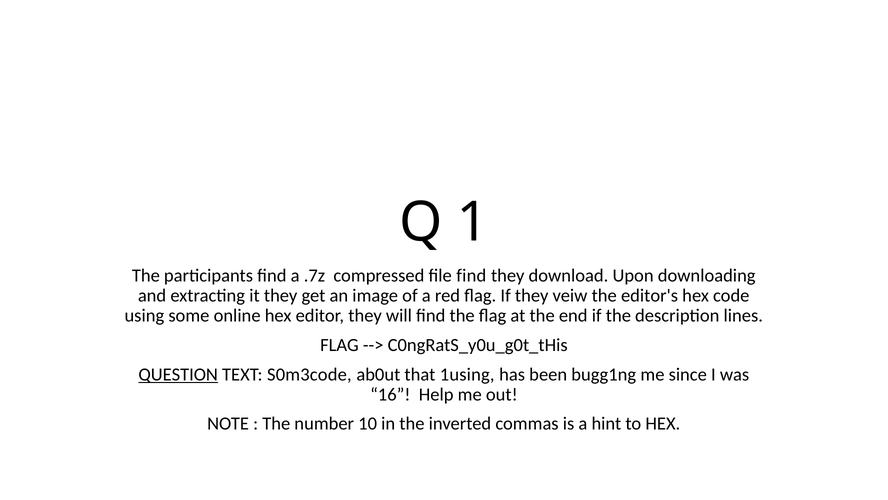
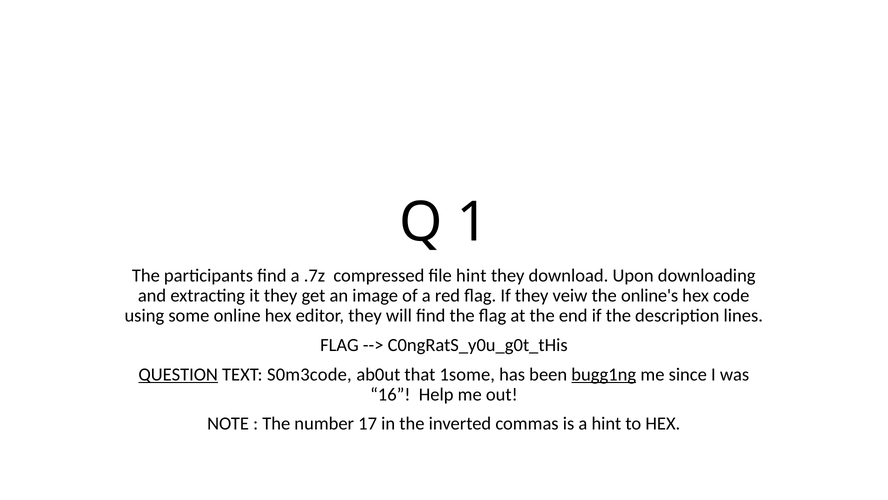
file find: find -> hint (471, 276)
editor's: editor's -> online's (650, 296)
1using: 1using -> 1some (467, 374)
bugg1ng underline: none -> present (604, 374)
10: 10 -> 17 (368, 423)
